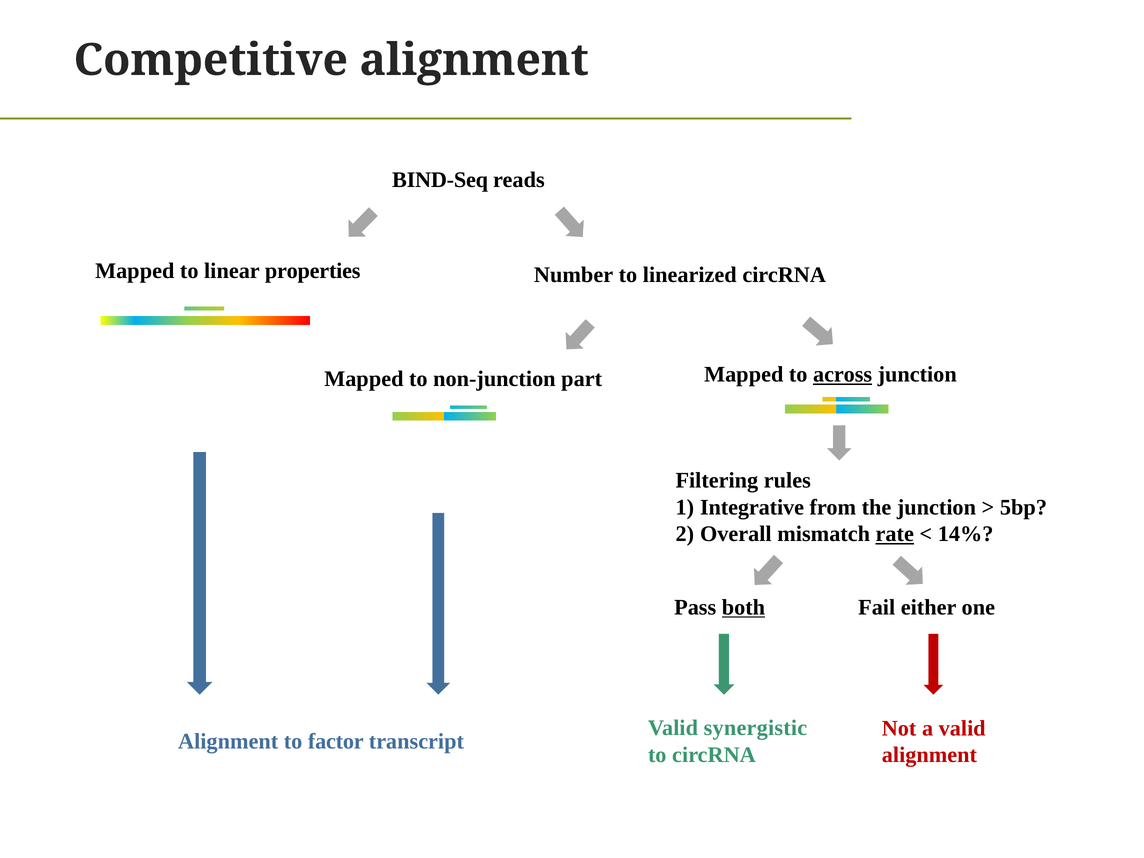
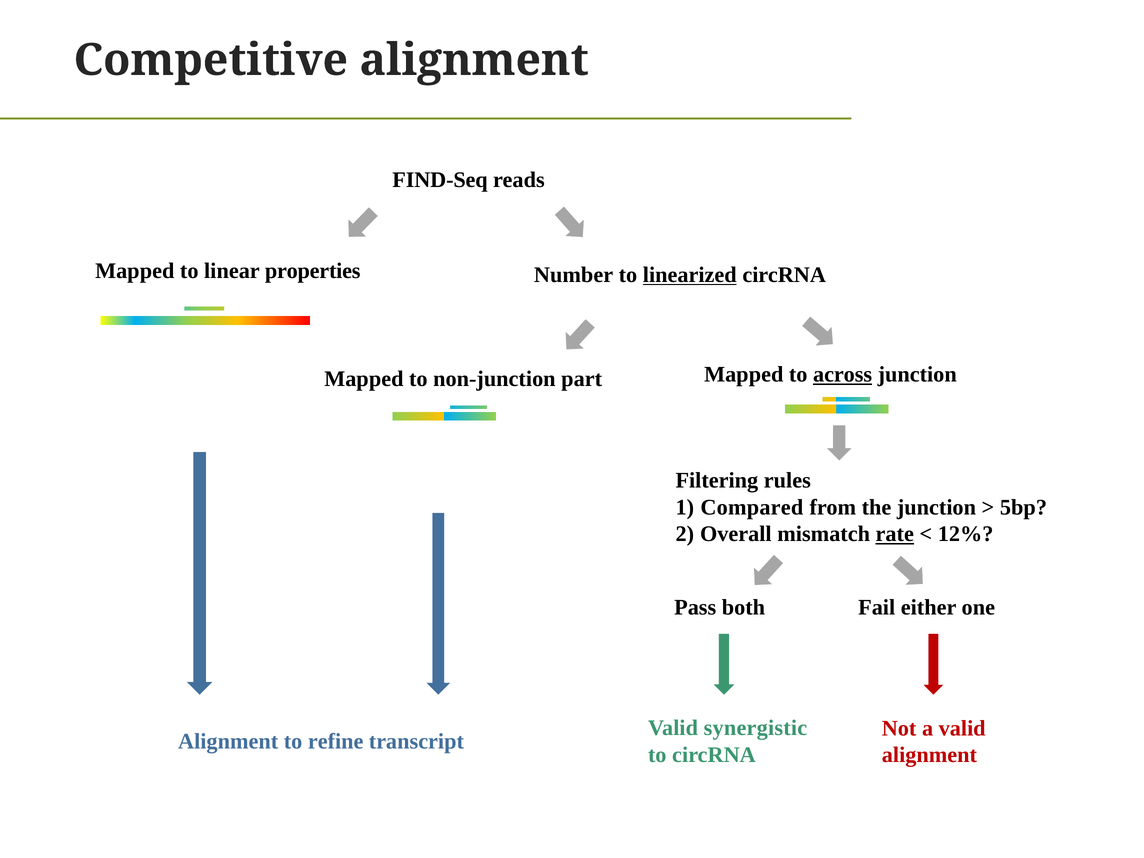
BIND-Seq: BIND-Seq -> FIND-Seq (440, 180)
linearized underline: none -> present (690, 275)
Integrative: Integrative -> Compared (752, 507)
14%: 14% -> 12% (966, 534)
both underline: present -> none (743, 607)
factor: factor -> refine (336, 742)
